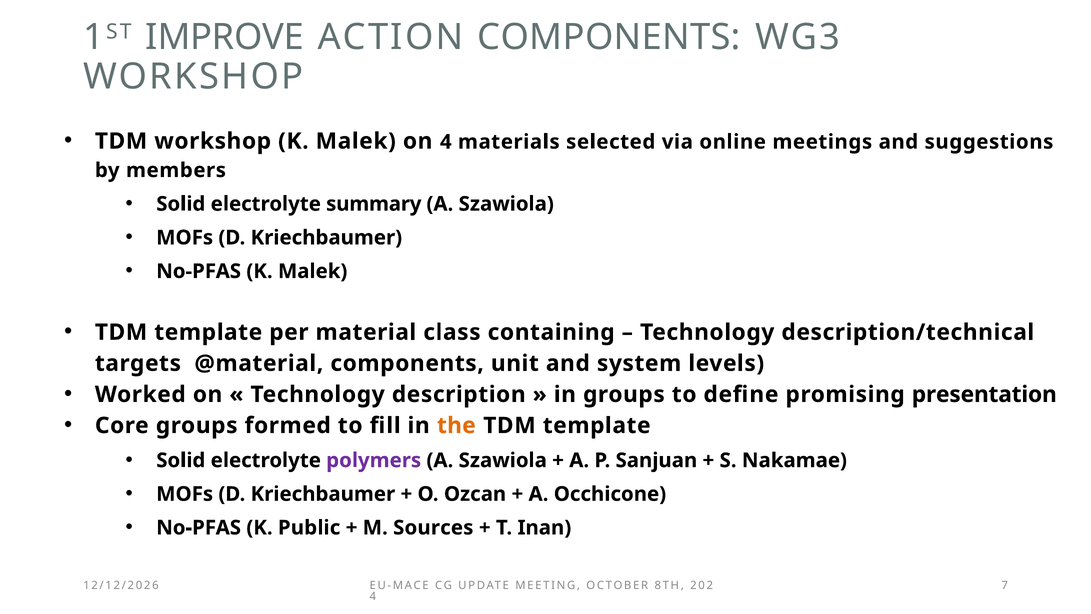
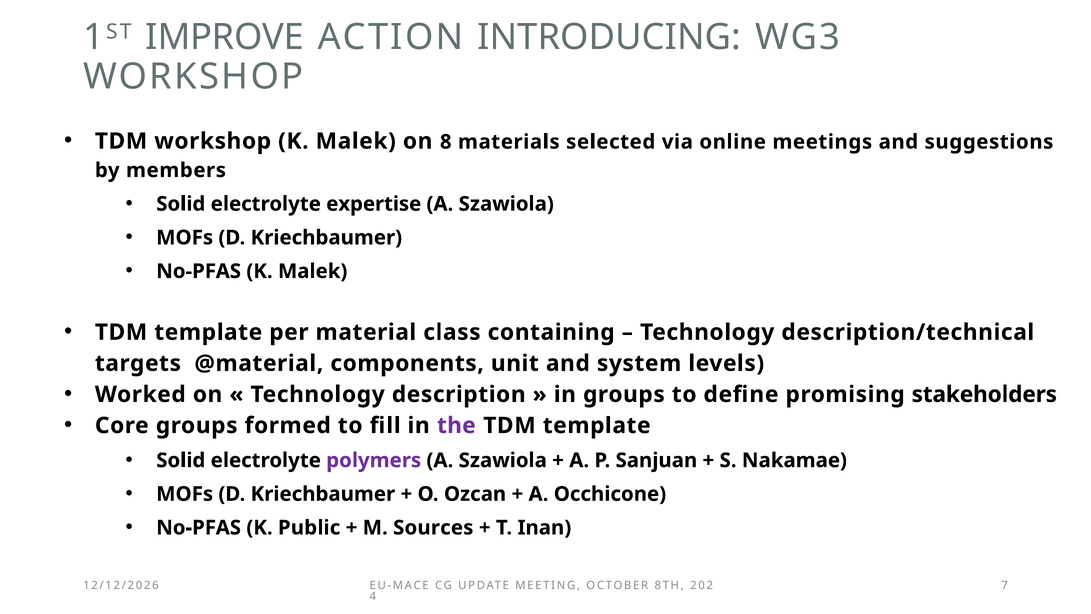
ACTION COMPONENTS: COMPONENTS -> INTRODUCING (609, 37)
on 4: 4 -> 8 (446, 142)
summary: summary -> expertise (374, 204)
presentation: presentation -> stakeholders (984, 394)
the colour: orange -> purple (456, 425)
